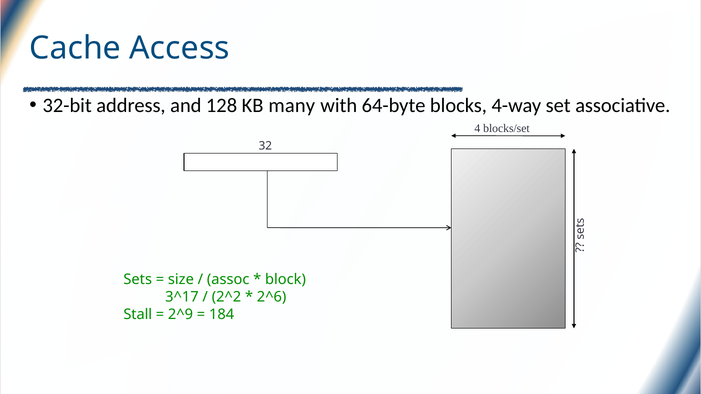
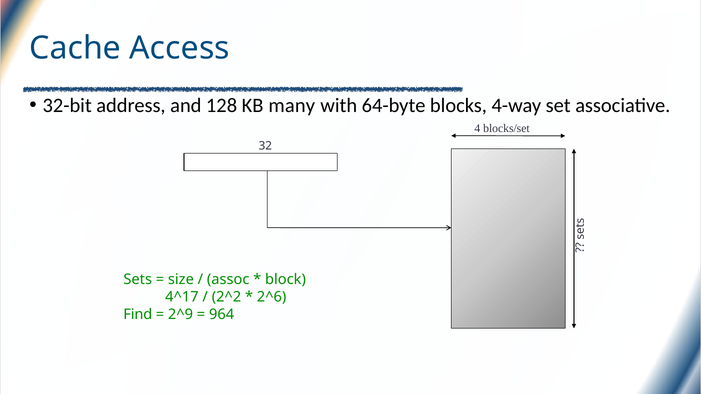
3^17: 3^17 -> 4^17 (182, 297)
Stall: Stall -> Find (138, 315)
184: 184 -> 964 (222, 315)
